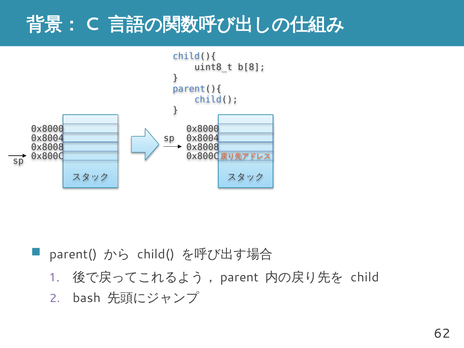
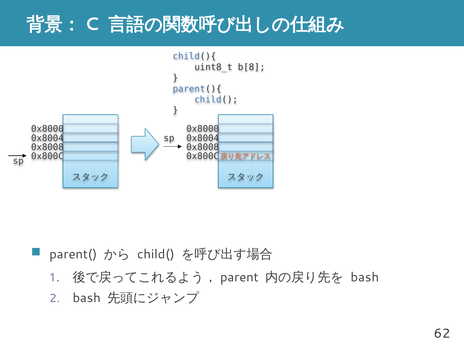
child: child -> bash (365, 277)
